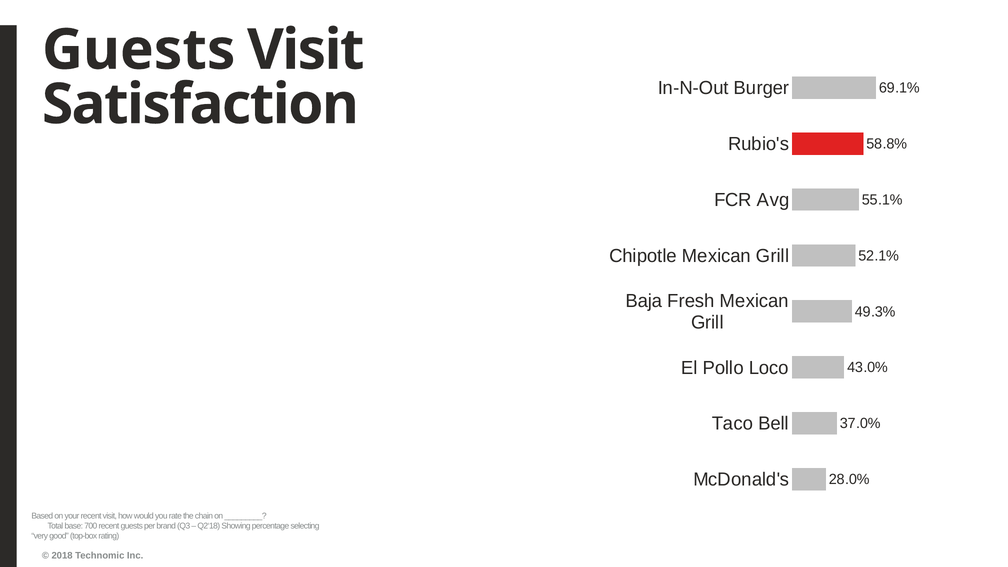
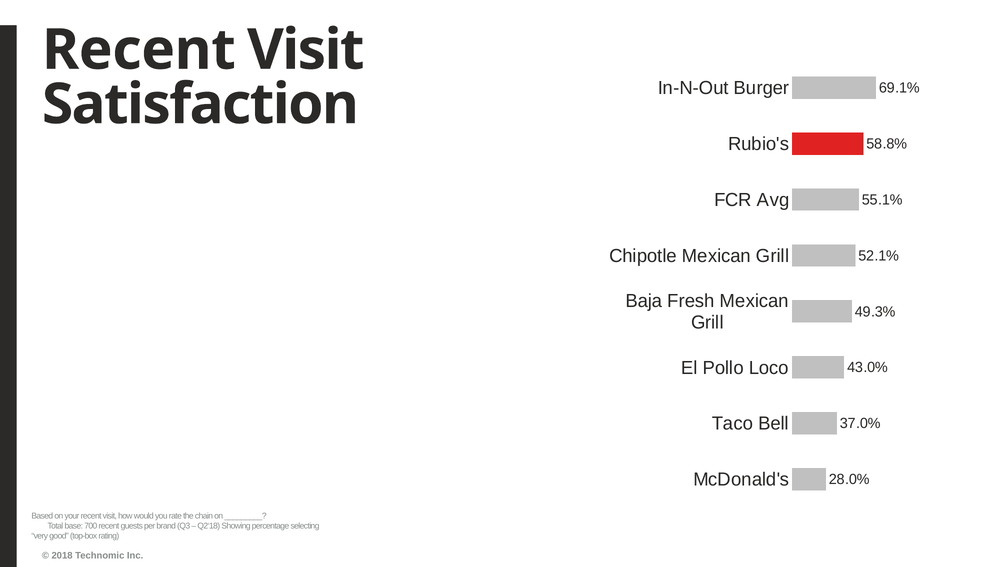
Guests: Guests -> Recent (139, 50)
